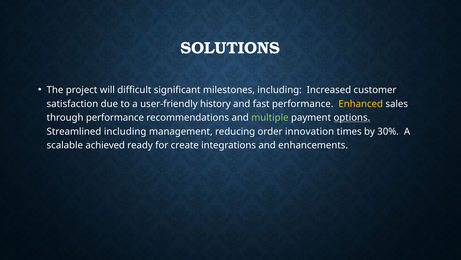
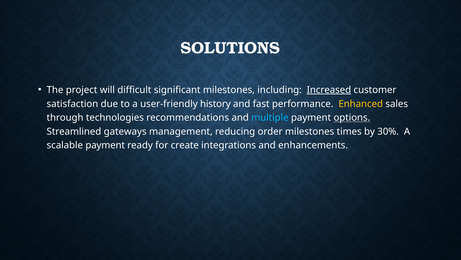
Increased underline: none -> present (329, 90)
through performance: performance -> technologies (115, 117)
multiple colour: light green -> light blue (270, 117)
Streamlined including: including -> gateways (125, 131)
order innovation: innovation -> milestones (310, 131)
scalable achieved: achieved -> payment (105, 145)
